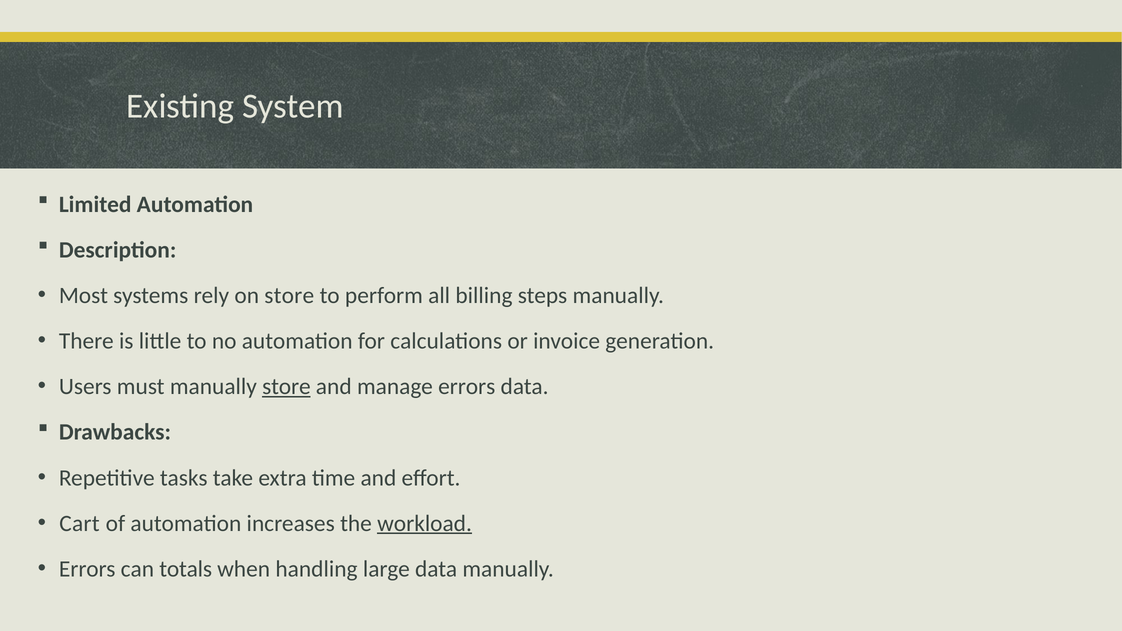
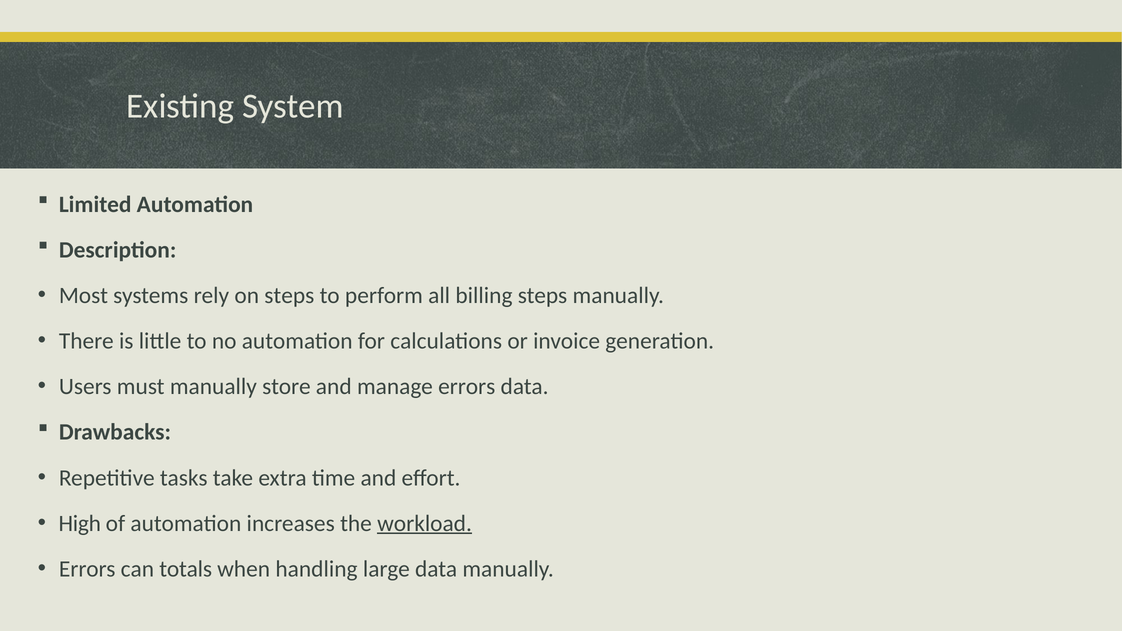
on store: store -> steps (289, 296)
store underline: present -> none (286, 387)
Cart: Cart -> High (80, 523)
